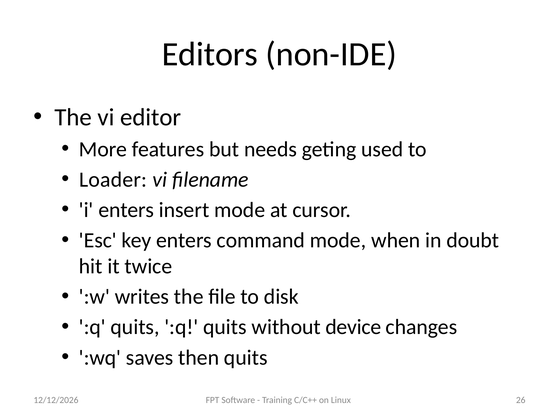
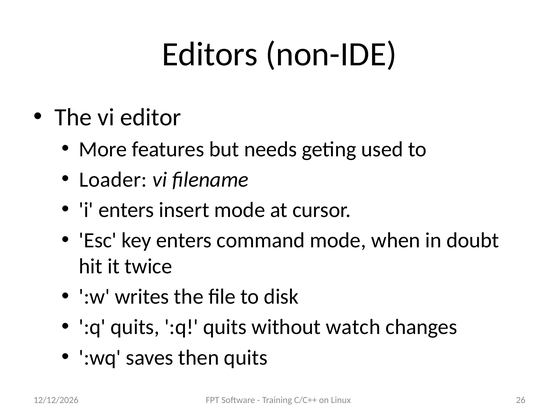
device: device -> watch (353, 327)
